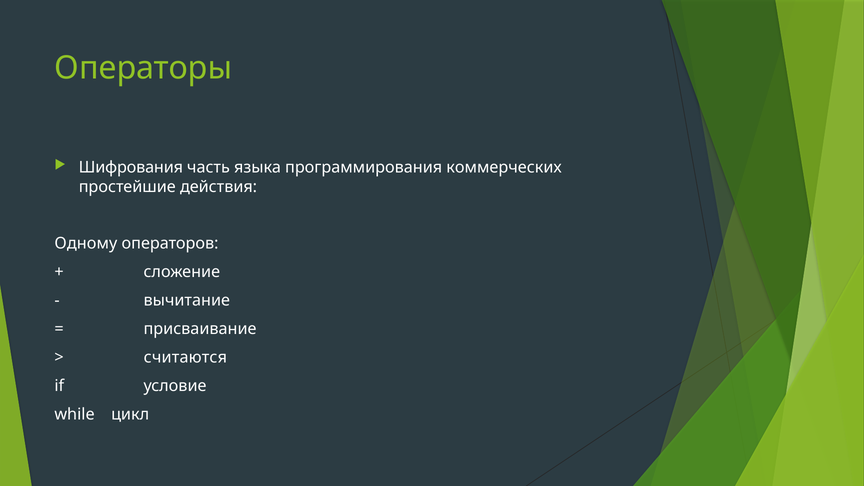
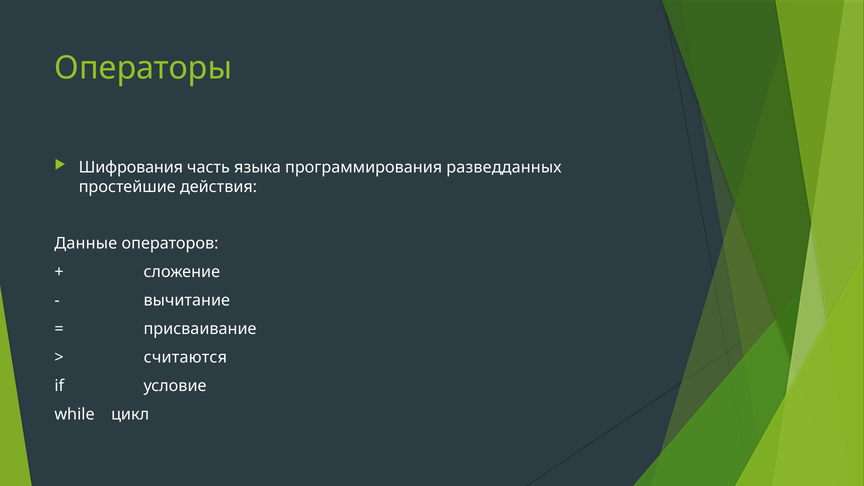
коммерческих: коммерческих -> разведданных (504, 167)
Одному: Одному -> Данные (86, 244)
